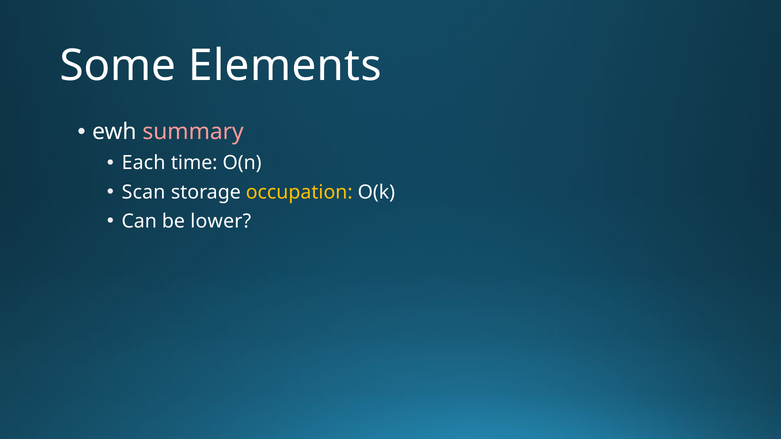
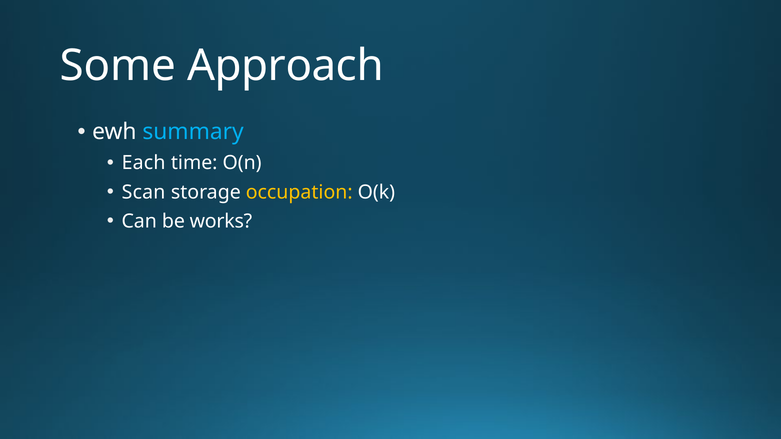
Elements: Elements -> Approach (285, 66)
summary colour: pink -> light blue (193, 132)
lower: lower -> works (221, 221)
